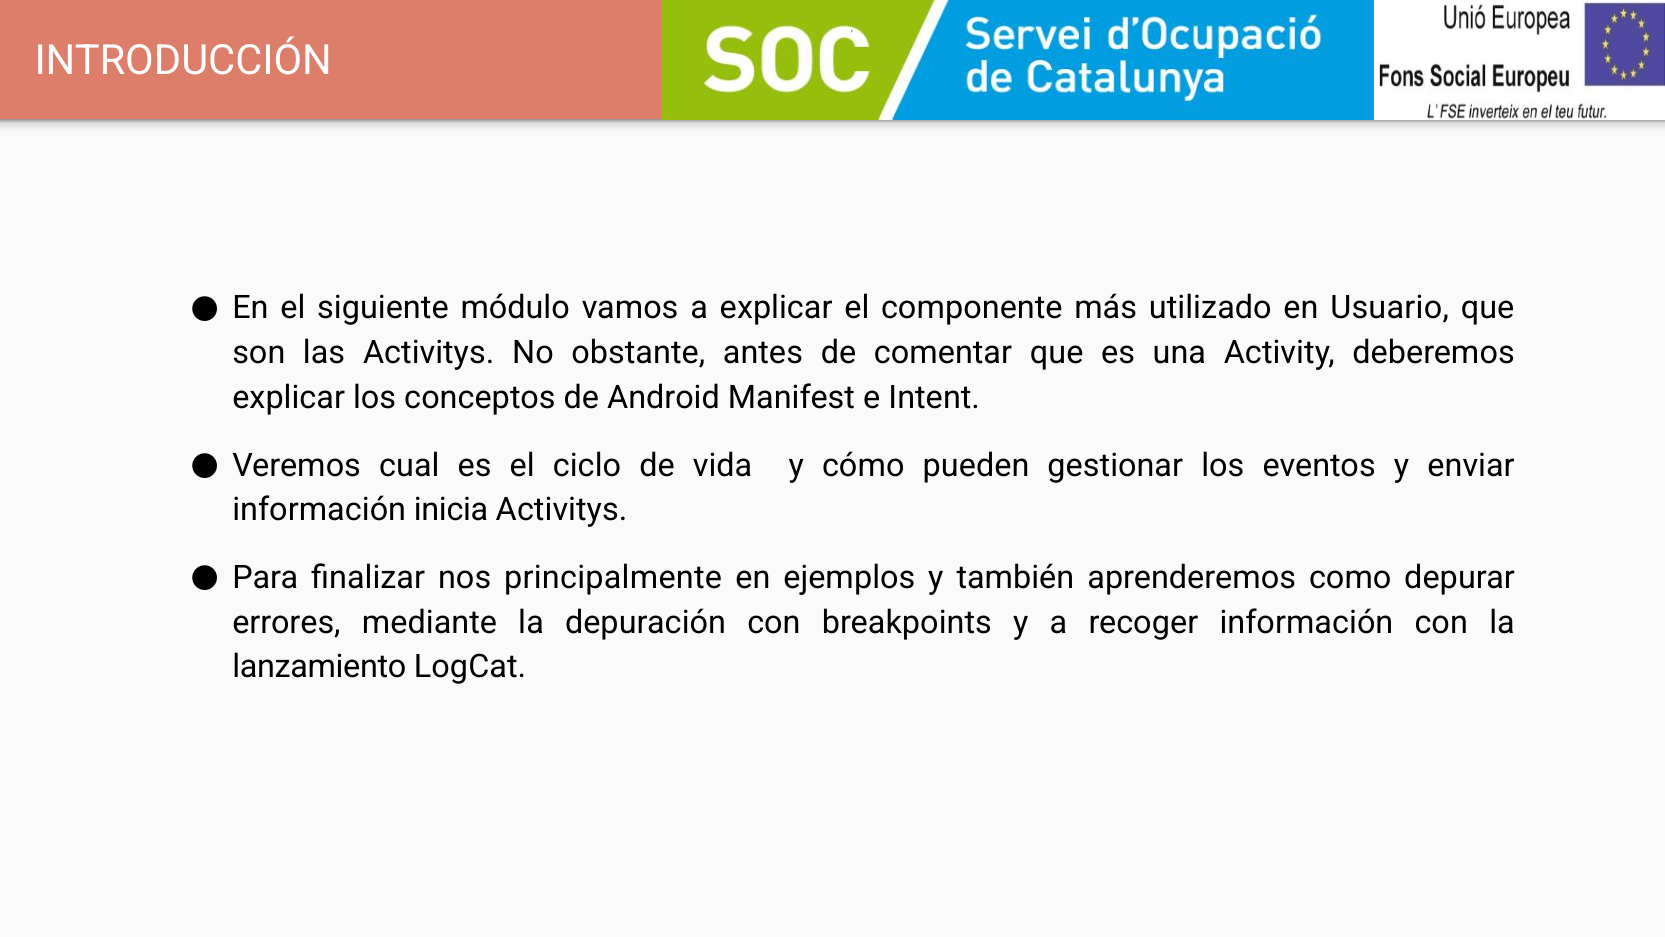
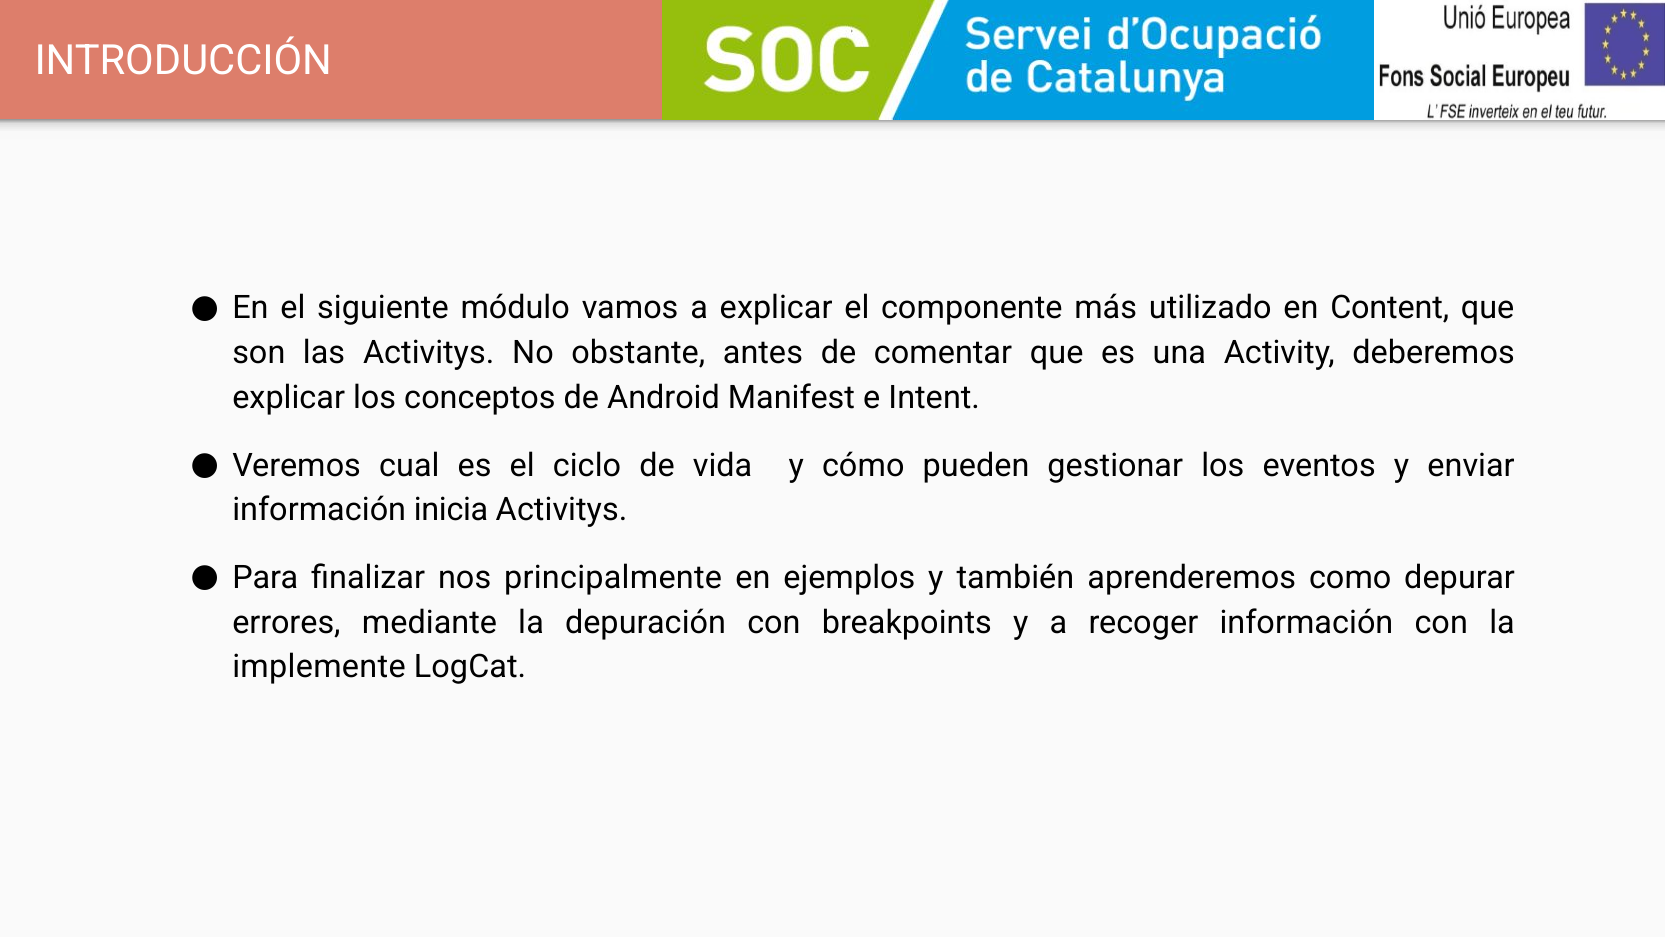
Usuario: Usuario -> Content (1390, 308)
lanzamiento: lanzamiento -> implemente (319, 667)
